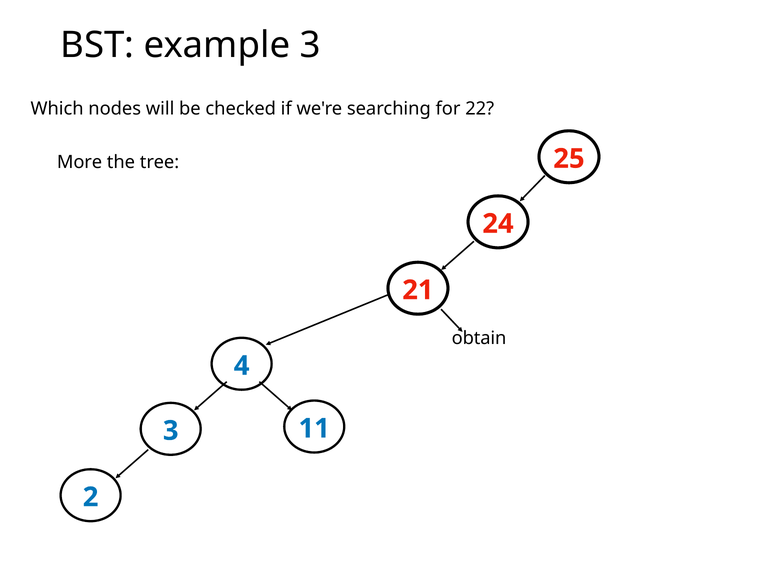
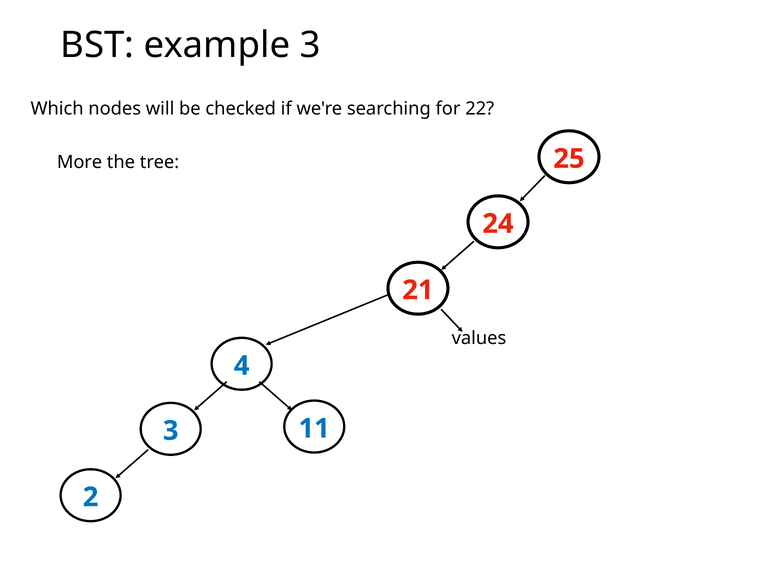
obtain: obtain -> values (479, 338)
